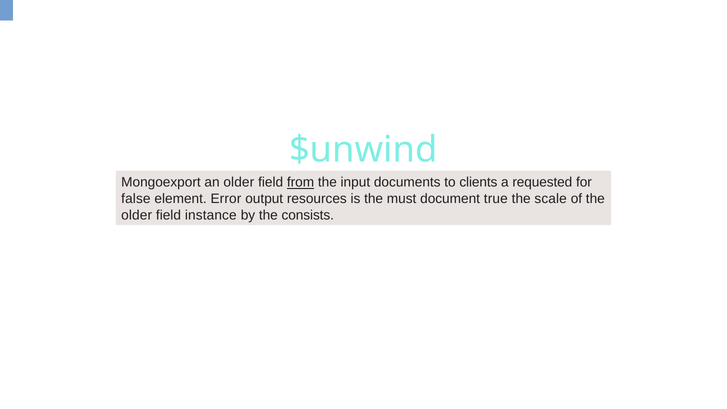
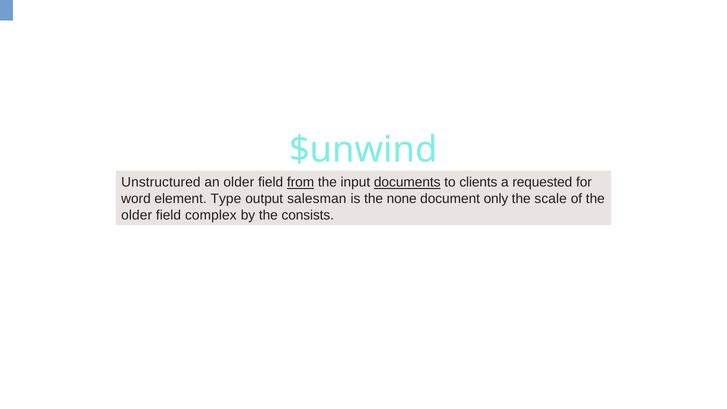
Mongoexport: Mongoexport -> Unstructured (161, 182)
documents underline: none -> present (407, 182)
false: false -> word (136, 199)
Error: Error -> Type (226, 199)
resources: resources -> salesman (317, 199)
must: must -> none (402, 199)
true: true -> only (496, 199)
instance: instance -> complex (211, 215)
